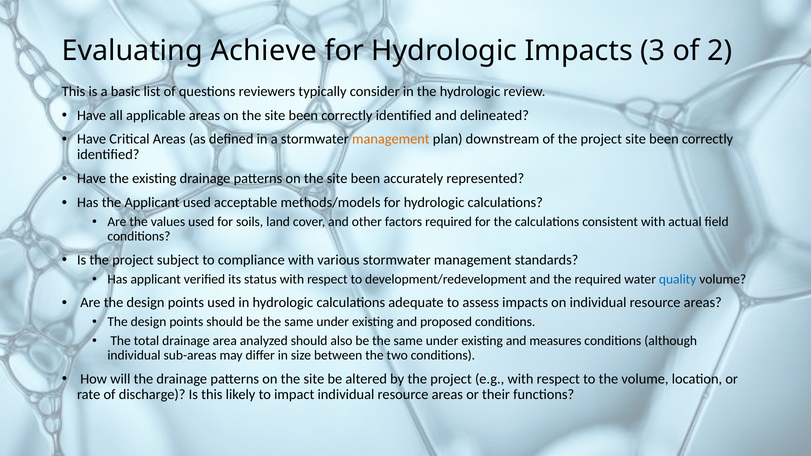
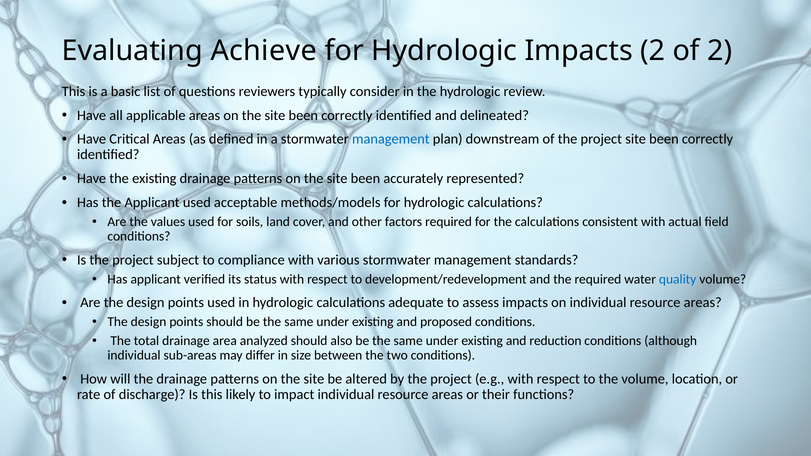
Impacts 3: 3 -> 2 (653, 51)
management colour: orange -> blue (391, 139)
measures: measures -> reduction (555, 341)
